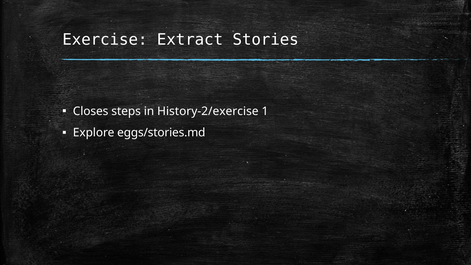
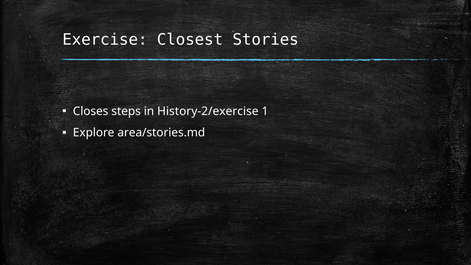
Extract: Extract -> Closest (190, 40)
eggs/stories.md: eggs/stories.md -> area/stories.md (161, 133)
